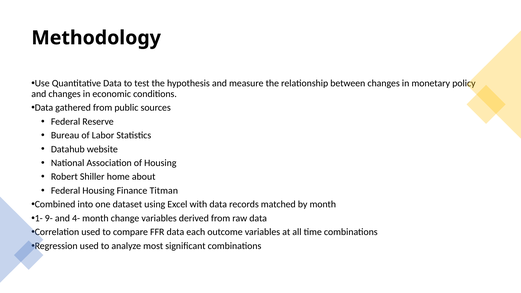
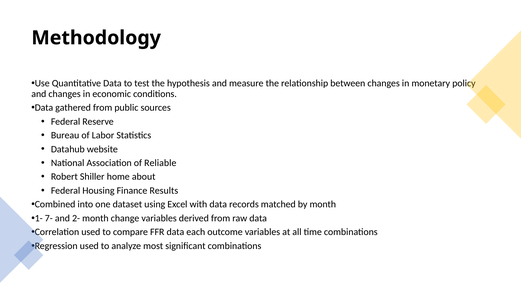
of Housing: Housing -> Reliable (160, 163)
Titman: Titman -> Results (164, 191)
9-: 9- -> 7- (49, 218)
4-: 4- -> 2- (76, 218)
